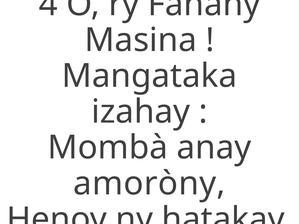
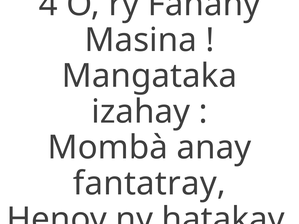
amoròny: amoròny -> fantatray (149, 184)
